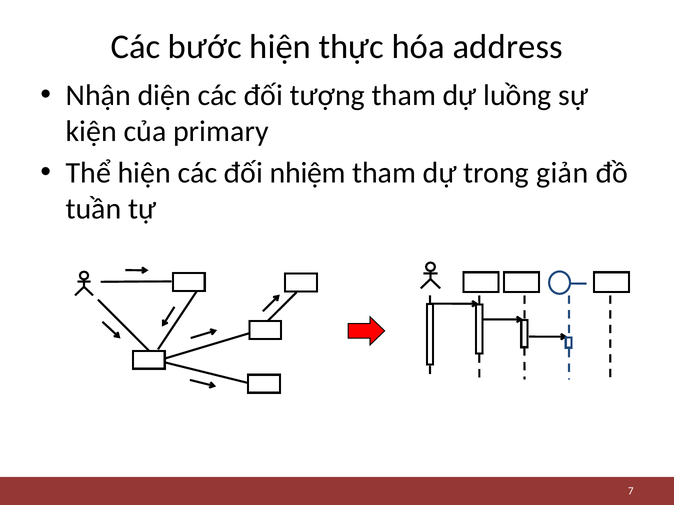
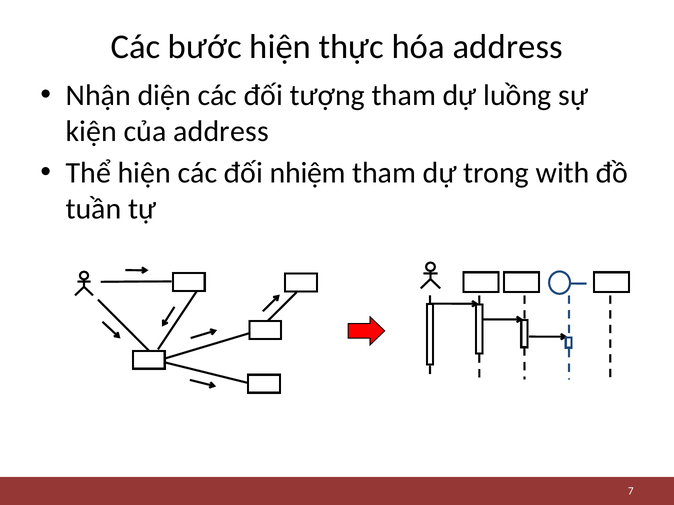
của primary: primary -> address (221, 131)
giản: giản -> with (563, 173)
